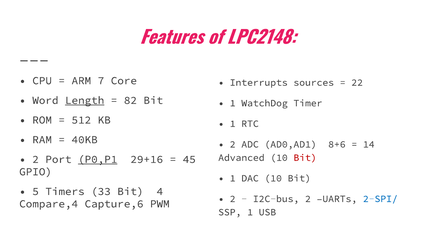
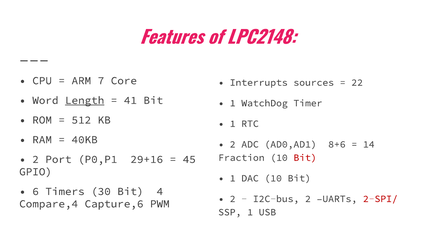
82: 82 -> 41 (130, 100)
Advanced: Advanced -> Fraction (241, 158)
P0,P1 underline: present -> none (98, 159)
5: 5 -> 6 (36, 192)
33: 33 -> 30 (101, 192)
2-SPI/ colour: blue -> red (380, 199)
